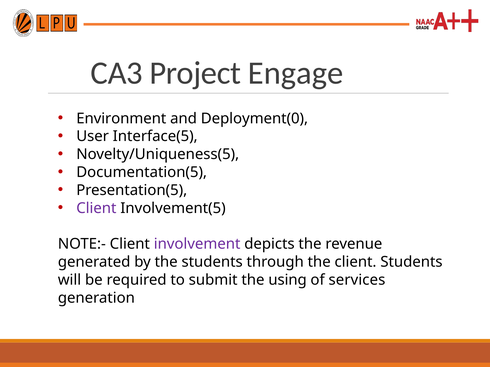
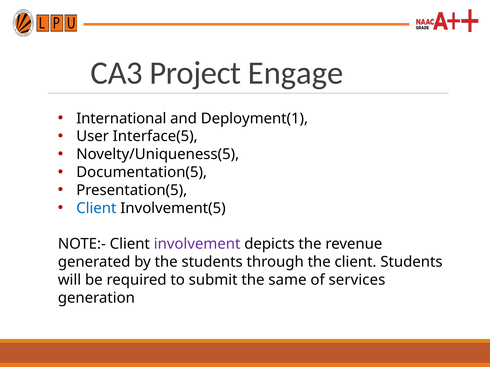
Environment: Environment -> International (121, 119)
Deployment(0: Deployment(0 -> Deployment(1 (254, 119)
Client colour: purple -> blue (96, 208)
using: using -> same (287, 280)
